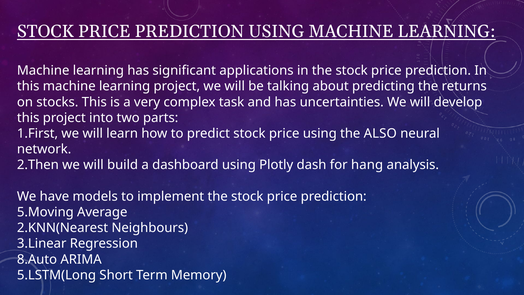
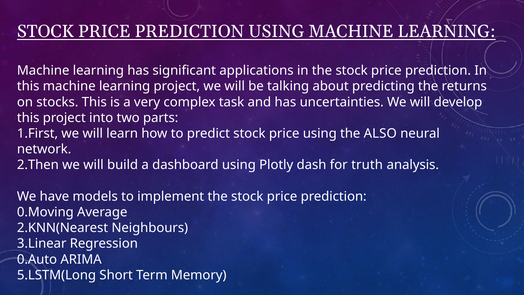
hang: hang -> truth (367, 165)
5.Moving: 5.Moving -> 0.Moving (45, 212)
8.Auto: 8.Auto -> 0.Auto (37, 259)
